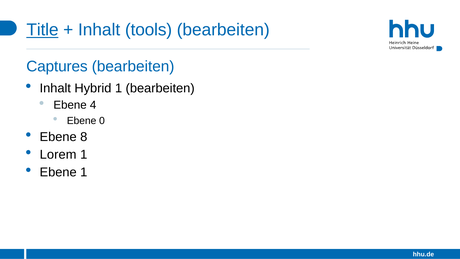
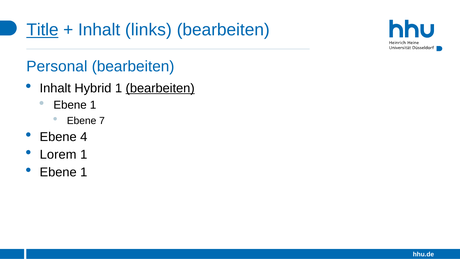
tools: tools -> links (148, 30)
Captures: Captures -> Personal (57, 67)
bearbeiten underline: none -> present (160, 88)
4: 4 -> 1 (93, 105)
0: 0 -> 7 (102, 121)
8: 8 -> 4 (84, 137)
